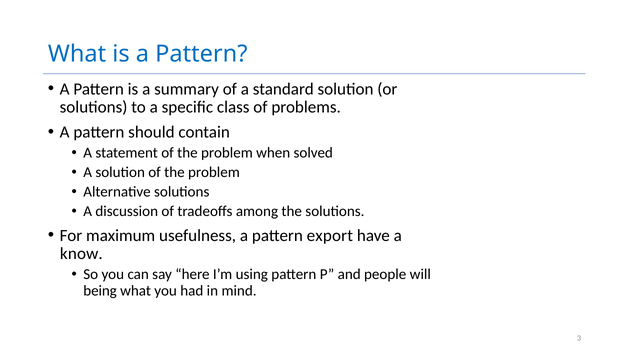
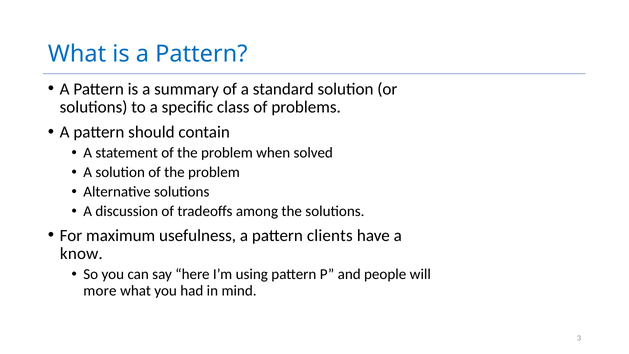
export: export -> clients (330, 235)
being: being -> more (100, 291)
